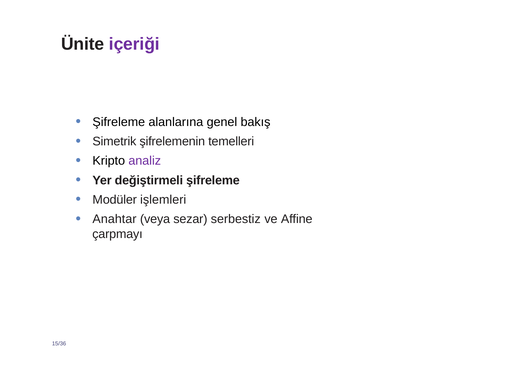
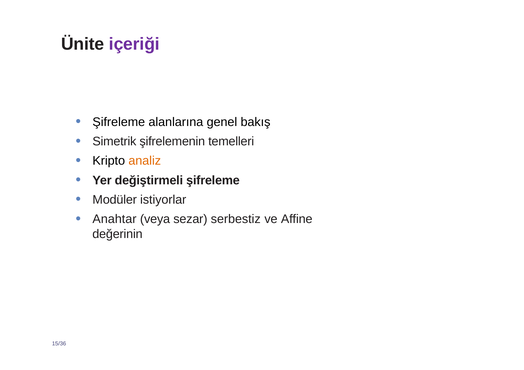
analiz colour: purple -> orange (145, 161)
işlemleri: işlemleri -> istiyorlar (163, 200)
çarpmayı: çarpmayı -> değerinin (117, 234)
